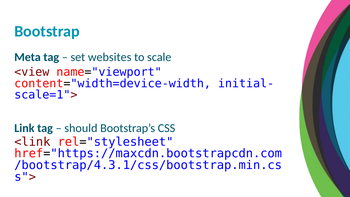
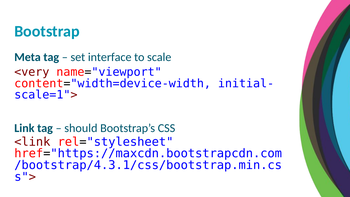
websites: websites -> interface (110, 57)
<view: <view -> <very (32, 72)
